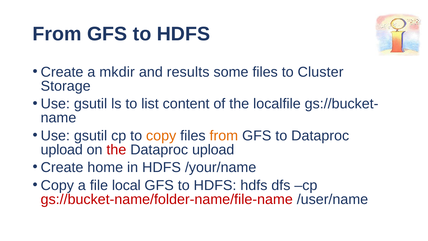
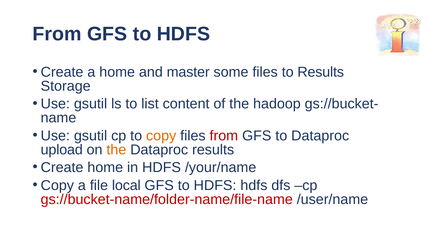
a mkdir: mkdir -> home (117, 72)
results: results -> master (188, 72)
to Cluster: Cluster -> Results (321, 72)
localfile: localfile -> hadoop (277, 104)
from colour: orange -> red (224, 136)
the colour: red -> orange (116, 149)
upload: upload -> results (213, 149)
